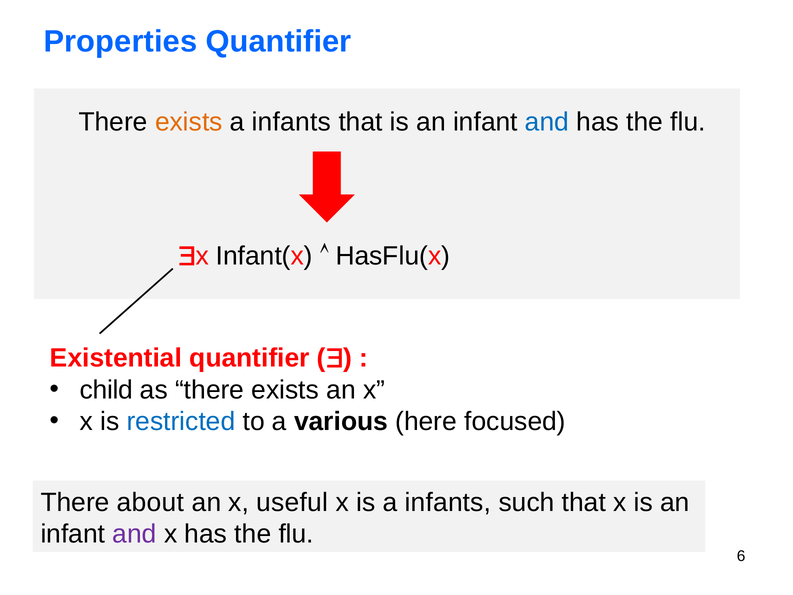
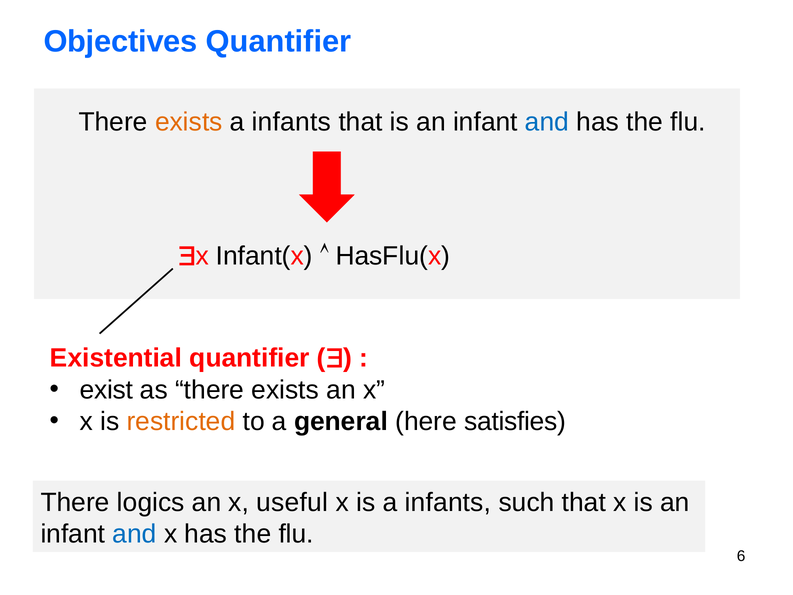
Properties: Properties -> Objectives (121, 41)
child: child -> exist (106, 390)
restricted colour: blue -> orange (181, 422)
various: various -> general (341, 422)
focused: focused -> satisfies (515, 422)
about: about -> logics (151, 502)
and colour: purple -> blue (135, 534)
